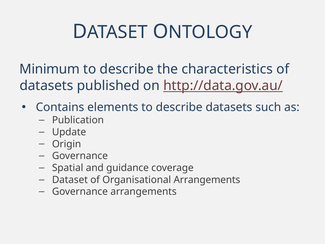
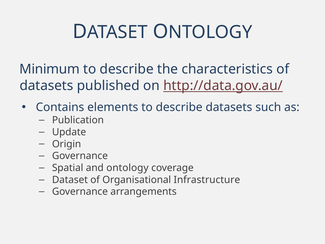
guidance: guidance -> ontology (127, 168)
Organisational Arrangements: Arrangements -> Infrastructure (207, 180)
